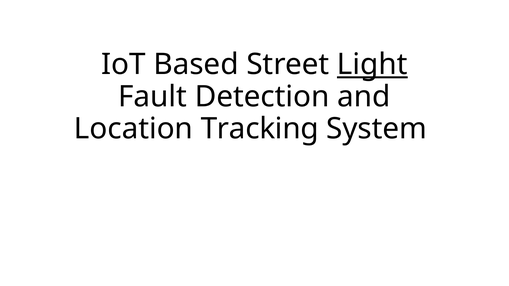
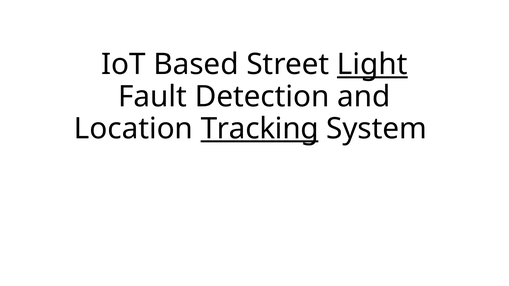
Tracking underline: none -> present (260, 129)
